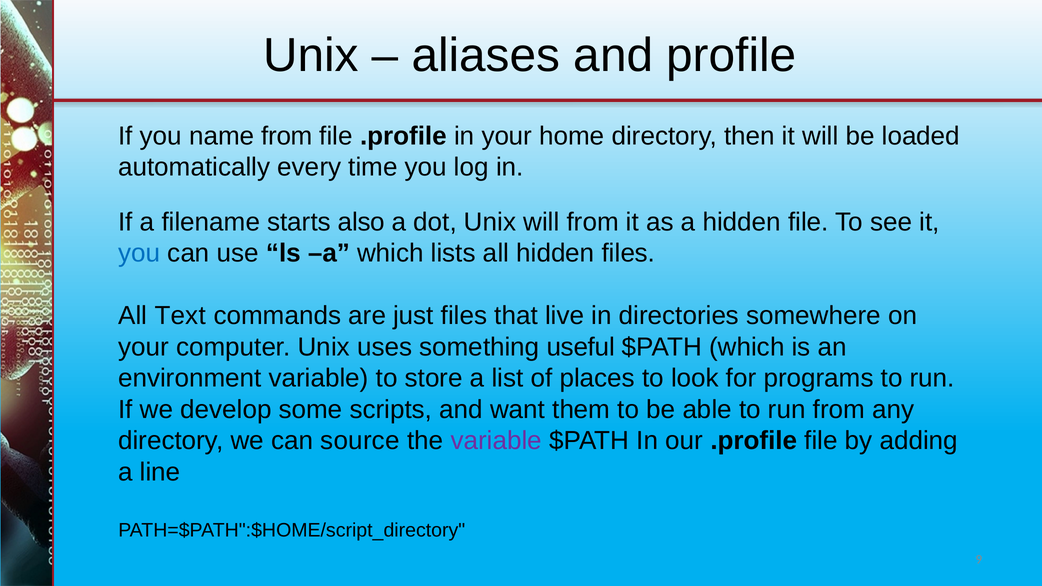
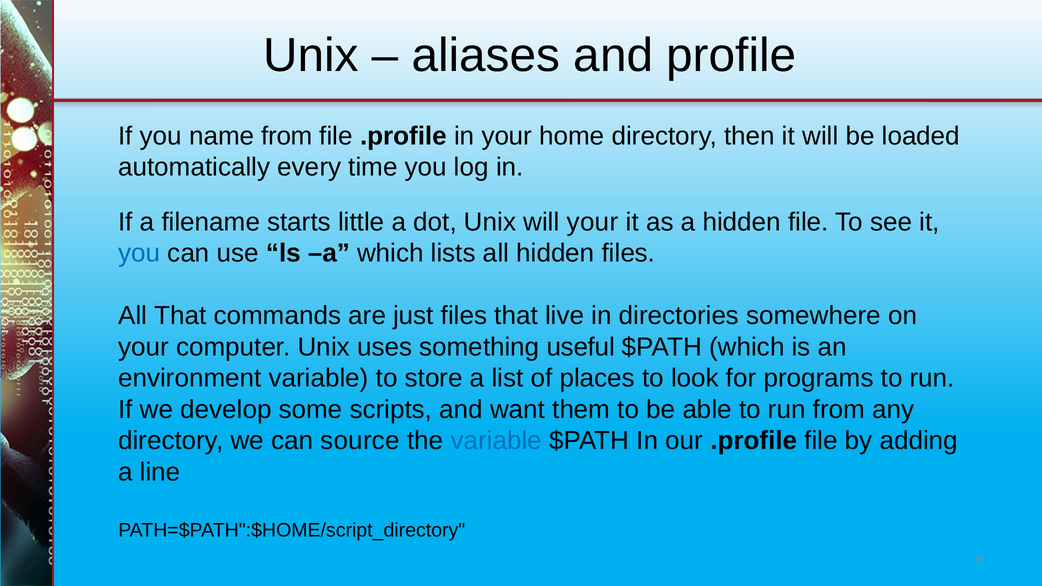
also: also -> little (361, 222)
will from: from -> your (593, 222)
All Text: Text -> That (180, 316)
variable colour: purple -> blue (496, 441)
